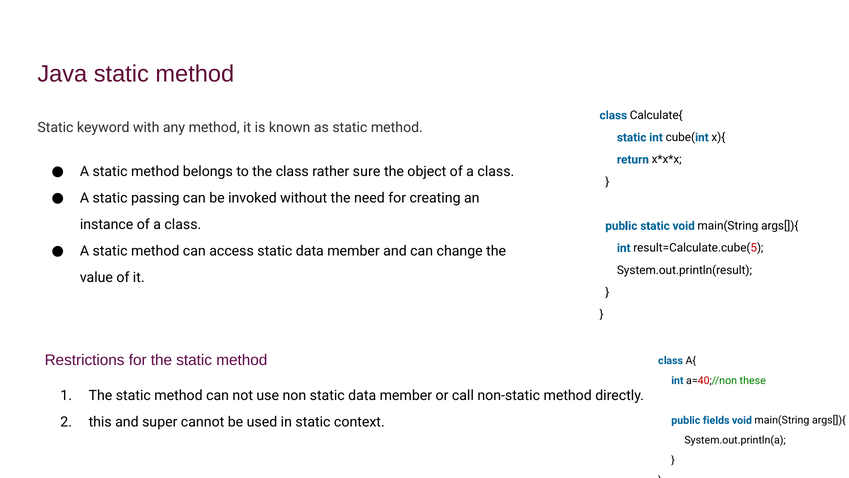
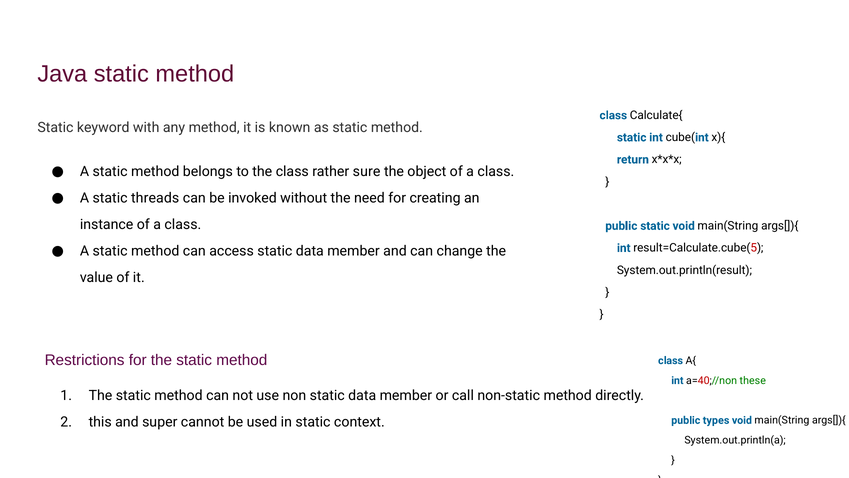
passing: passing -> threads (155, 198)
fields: fields -> types (716, 420)
